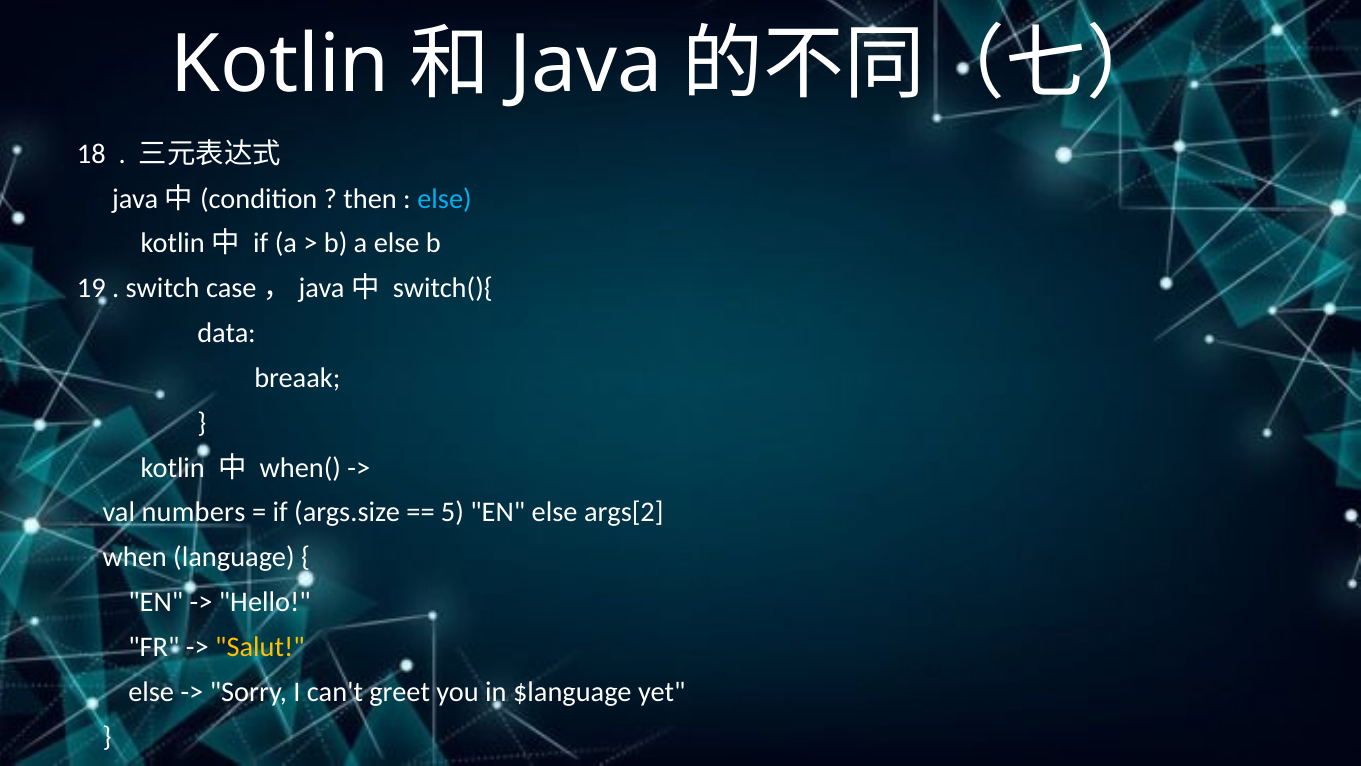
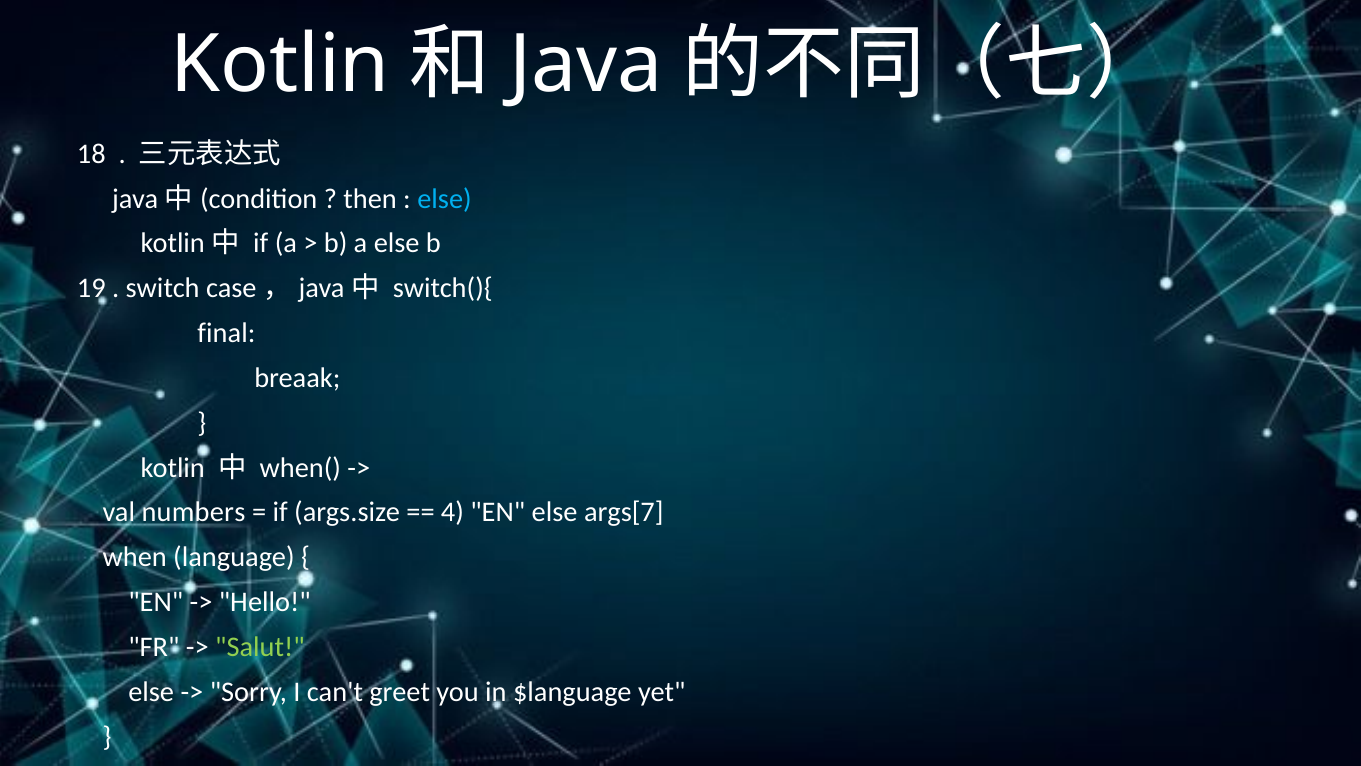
data: data -> final (226, 333)
5: 5 -> 4 (452, 512)
args[2: args[2 -> args[7 (624, 512)
Salut colour: yellow -> light green (260, 647)
